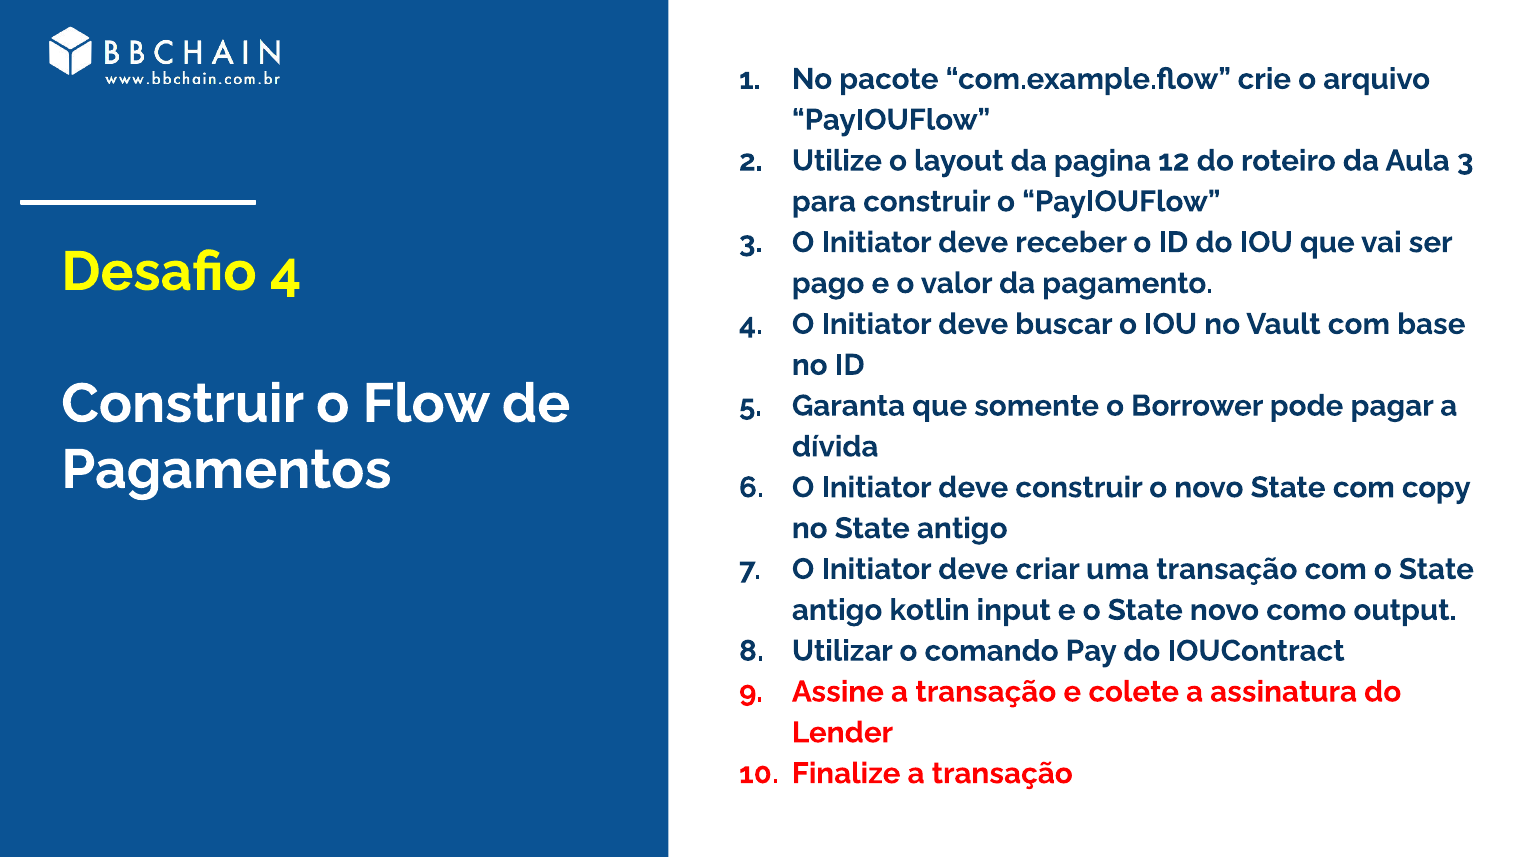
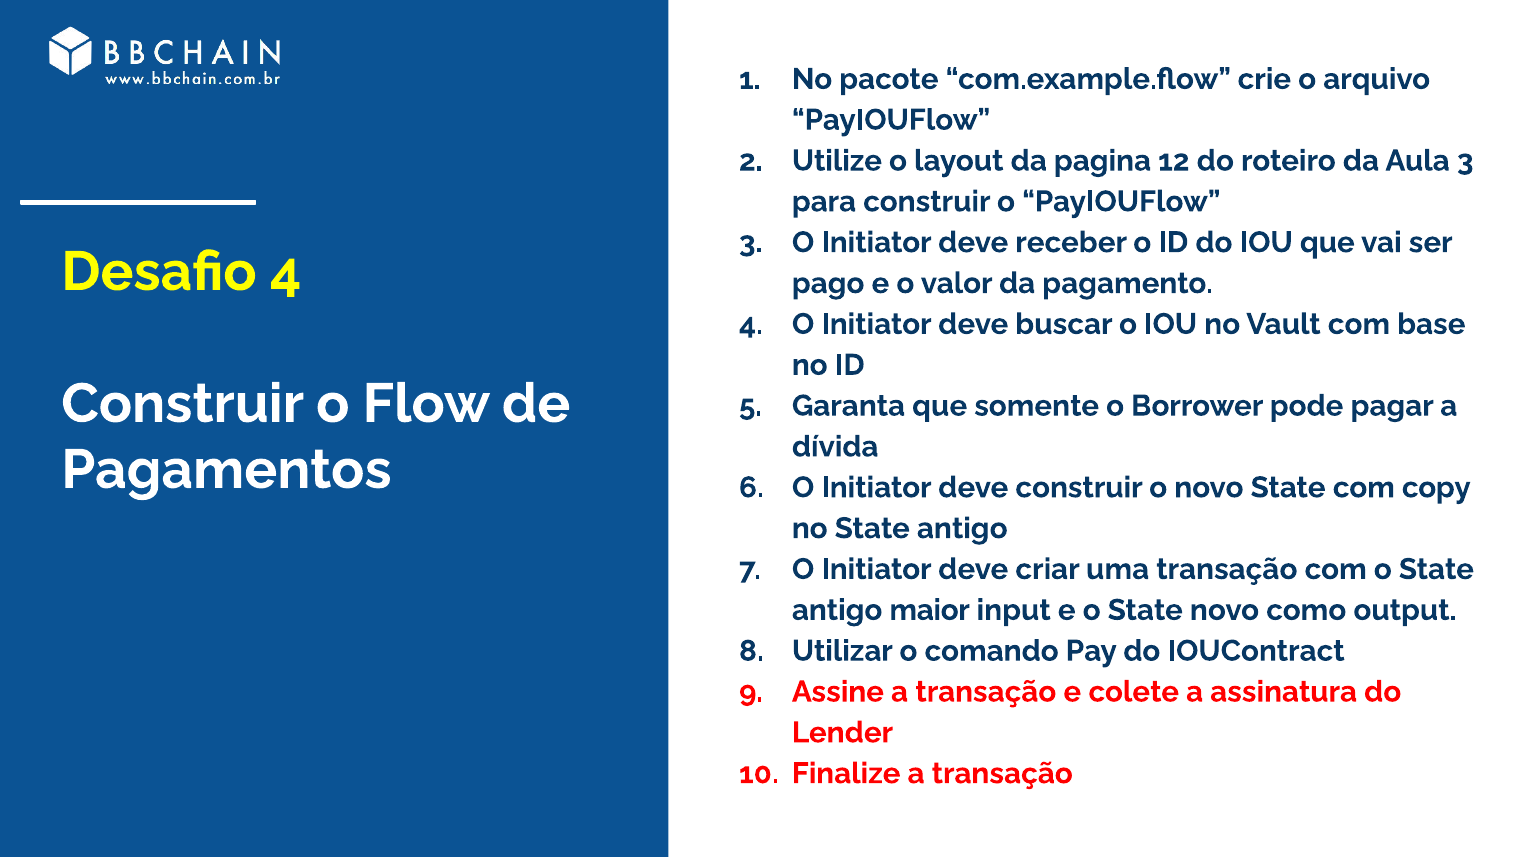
kotlin: kotlin -> maior (930, 610)
